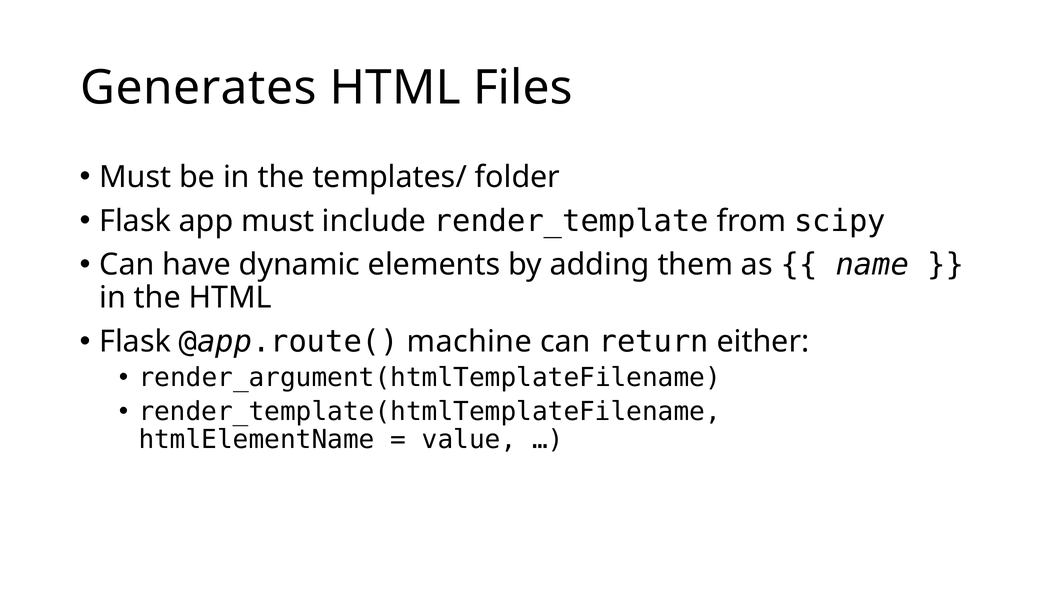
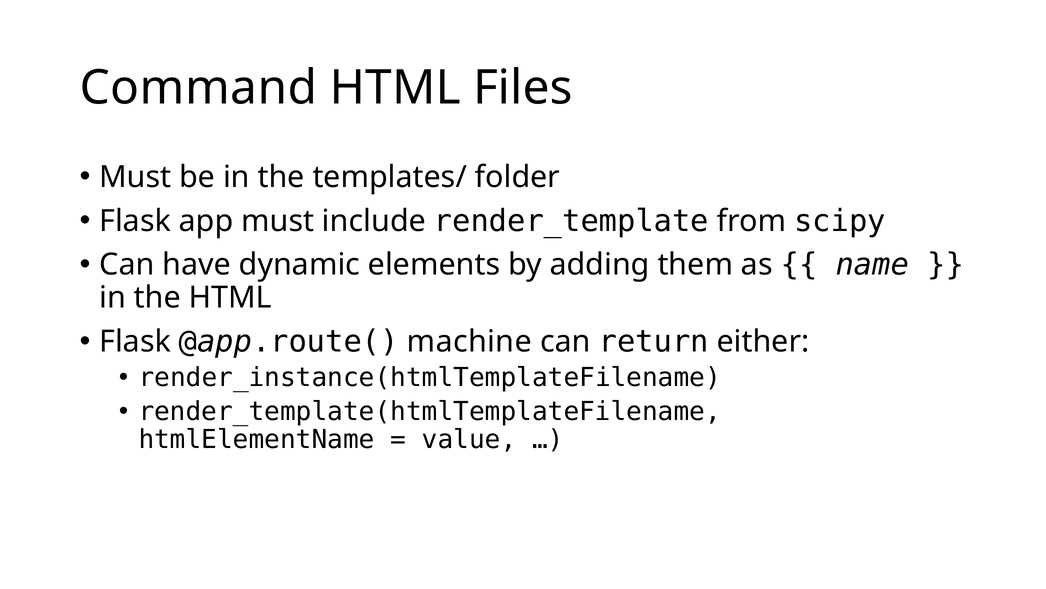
Generates: Generates -> Command (198, 88)
render_argument(htmlTemplateFilename: render_argument(htmlTemplateFilename -> render_instance(htmlTemplateFilename (430, 377)
